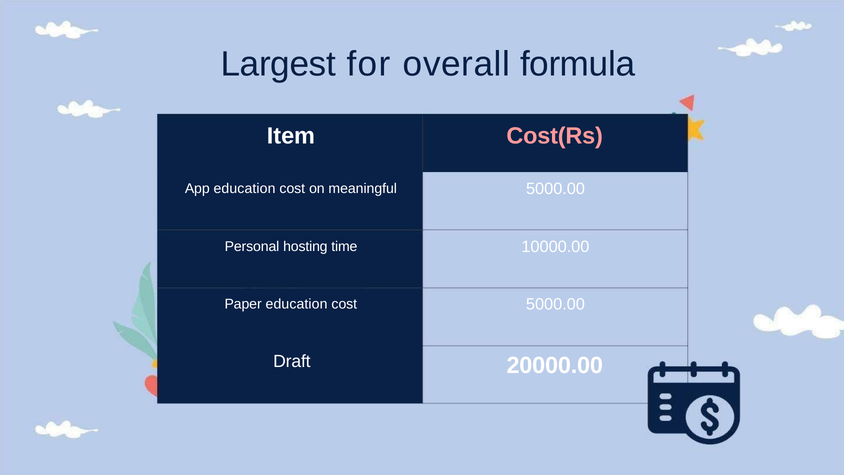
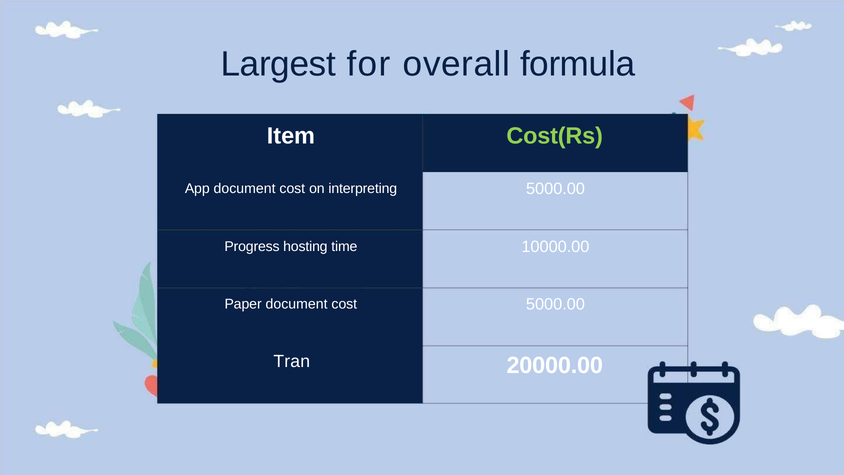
Cost(Rs colour: pink -> light green (555, 136)
App education: education -> document (245, 189)
meaningful: meaningful -> interpreting (363, 189)
Personal: Personal -> Progress (252, 246)
Paper education: education -> document (297, 304)
Draft: Draft -> Tran (292, 361)
